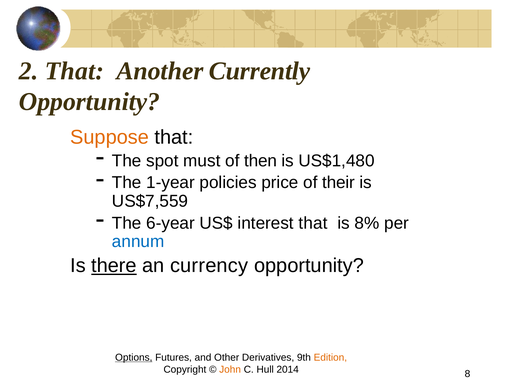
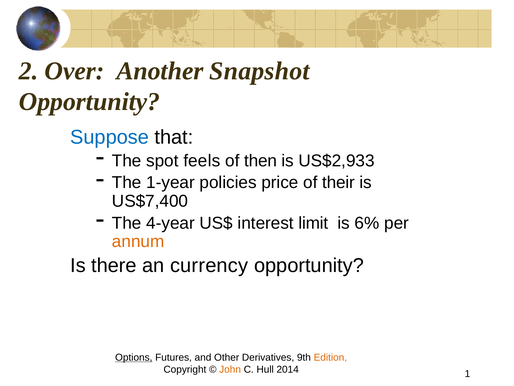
2 That: That -> Over (75, 71)
Currently: Currently -> Snapshot (259, 71)
Suppose colour: orange -> blue (110, 137)
must: must -> feels (202, 161)
US$1,480: US$1,480 -> US$2,933 (337, 161)
US$7,559: US$7,559 -> US$7,400 (150, 201)
6-year: 6-year -> 4-year (171, 223)
interest that: that -> limit (313, 223)
8%: 8% -> 6% (367, 223)
annum colour: blue -> orange (138, 241)
there underline: present -> none (114, 265)
8: 8 -> 1 (468, 373)
